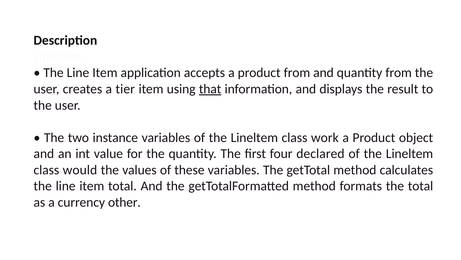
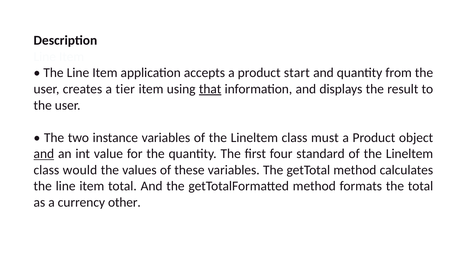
product from: from -> start (297, 73)
work: work -> must (325, 137)
and underline: none -> present (44, 153)
declared: declared -> standard (321, 153)
